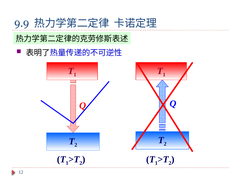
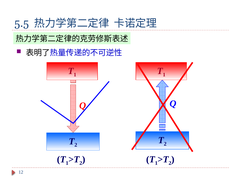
9.9: 9.9 -> 5.5 (22, 23)
